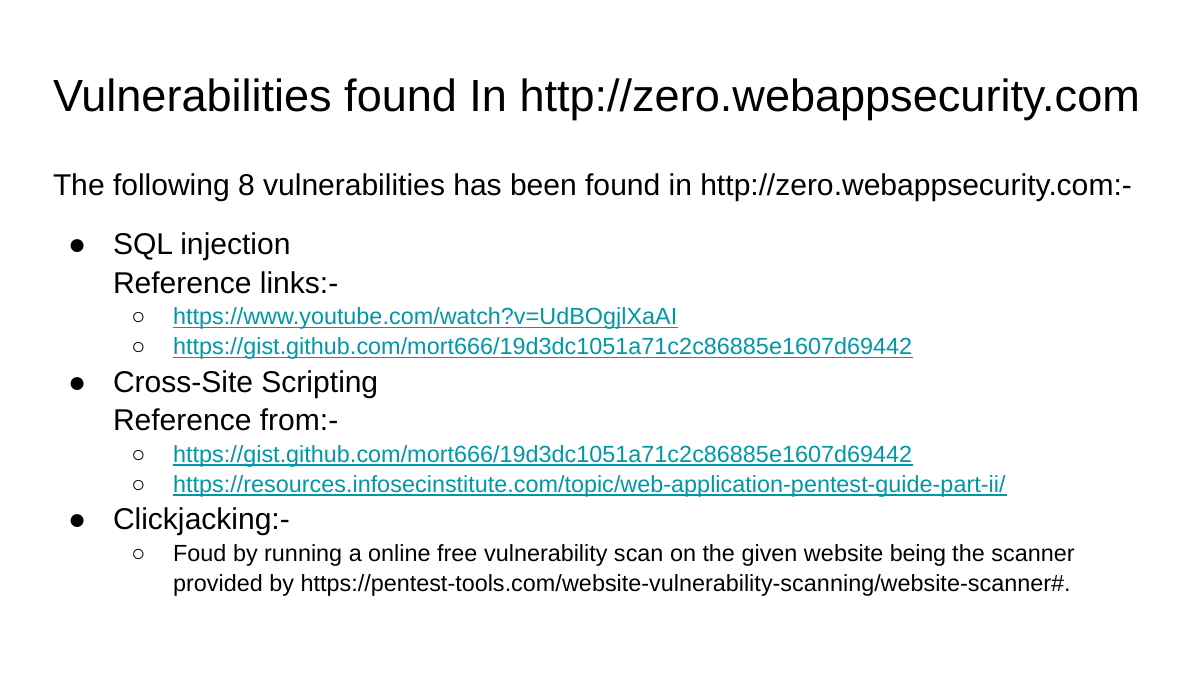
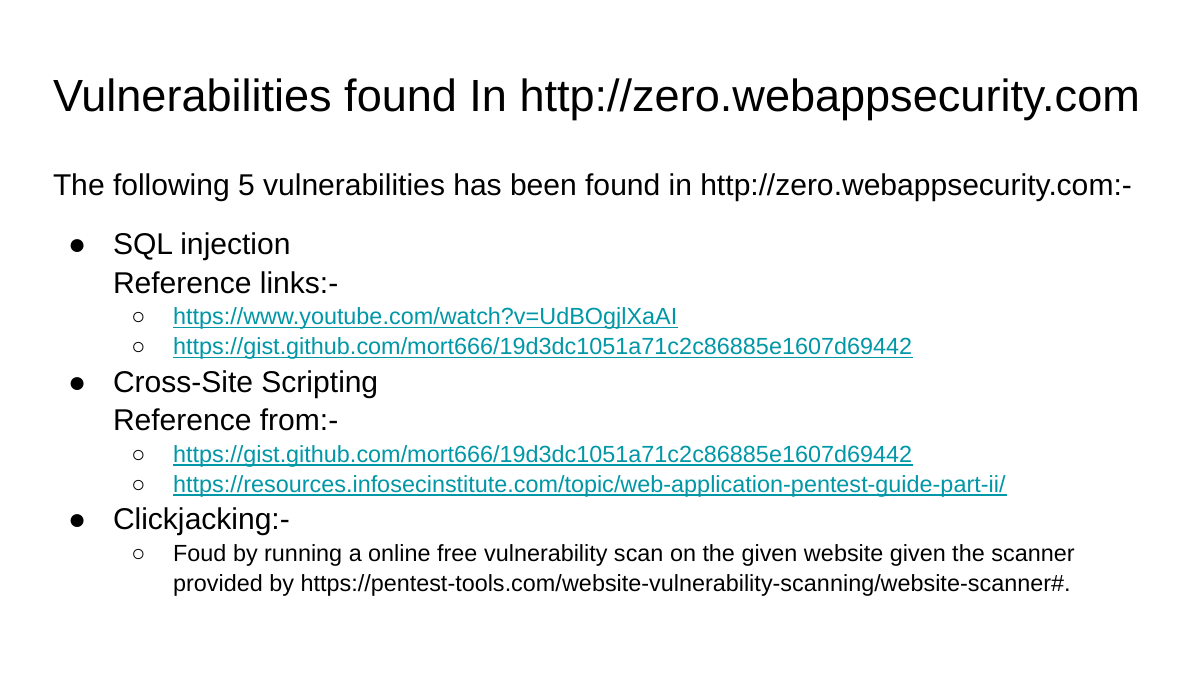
8: 8 -> 5 (246, 186)
website being: being -> given (918, 554)
